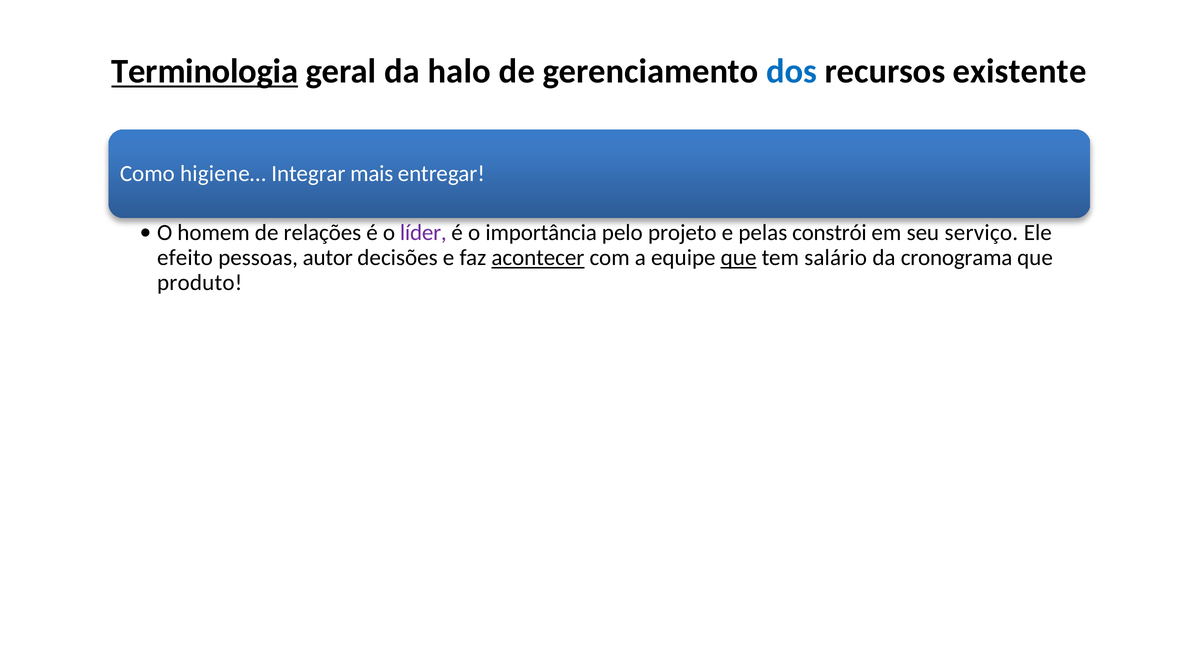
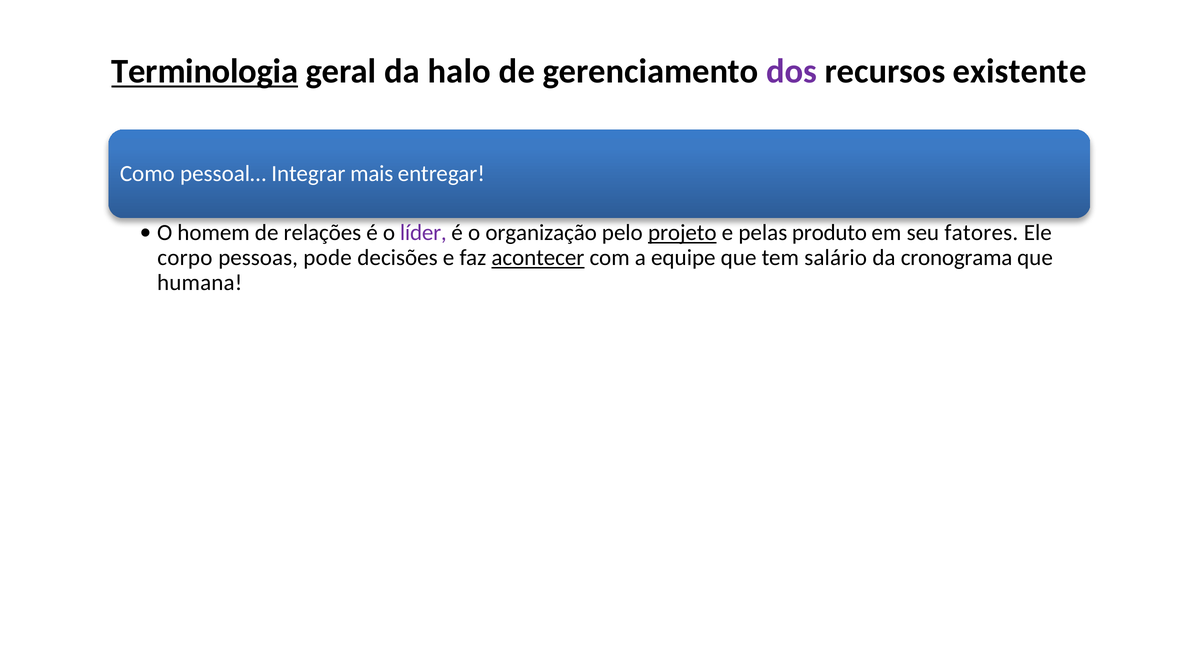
dos colour: blue -> purple (792, 71)
higiene…: higiene… -> pessoal… (223, 174)
importância: importância -> organização (541, 233)
projeto underline: none -> present (682, 233)
constrói: constrói -> produto (829, 233)
serviço: serviço -> fatores (981, 233)
efeito: efeito -> corpo (185, 258)
autor: autor -> pode (328, 258)
que underline: present -> none (739, 258)
produto: produto -> humana (200, 283)
